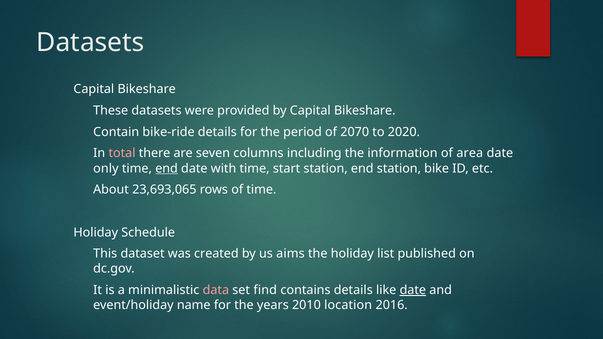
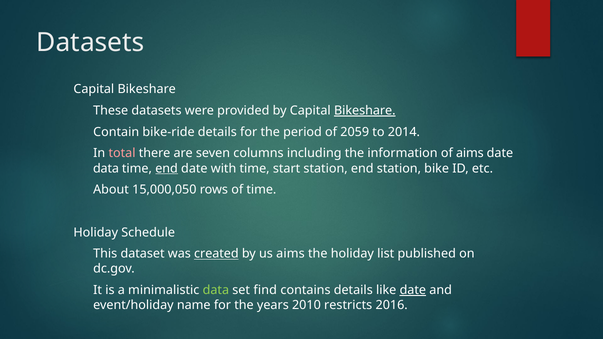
Bikeshare underline: none -> present (365, 111)
2070: 2070 -> 2059 (355, 132)
2020: 2020 -> 2014 (404, 132)
of area: area -> aims (470, 153)
only: only -> data (106, 168)
23,693,065: 23,693,065 -> 15,000,050 (164, 190)
created underline: none -> present (216, 254)
data colour: pink -> light green (216, 290)
location: location -> restricts (348, 305)
